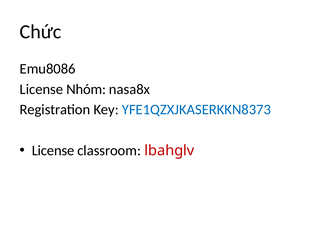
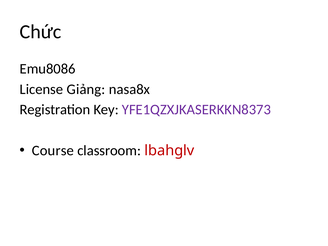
Nhóm: Nhóm -> Giảng (86, 89)
YFE1QZXJKASERKKN8373 colour: blue -> purple (196, 110)
License: License -> Course (53, 150)
